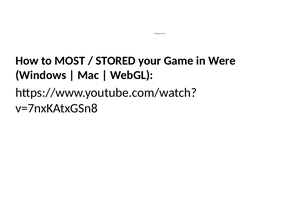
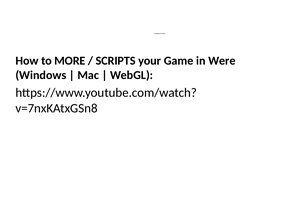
MOST: MOST -> MORE (70, 61)
STORED: STORED -> SCRIPTS (116, 61)
